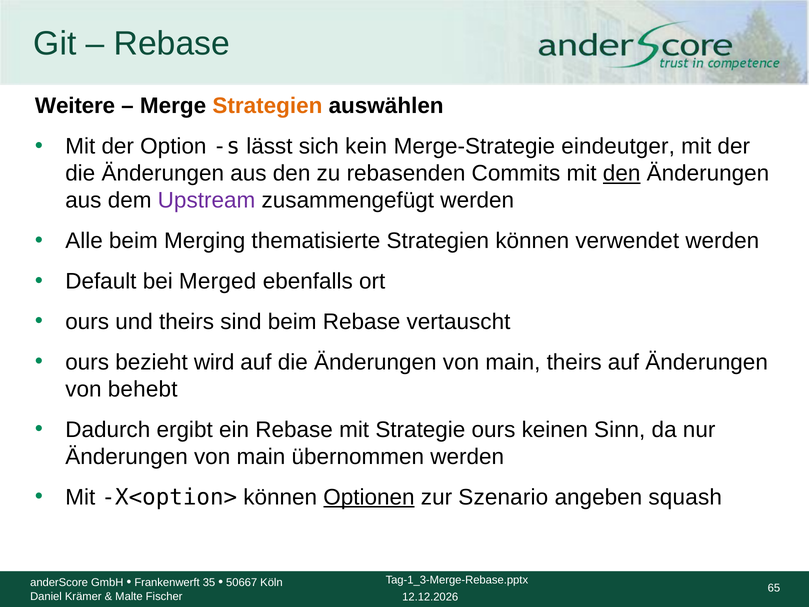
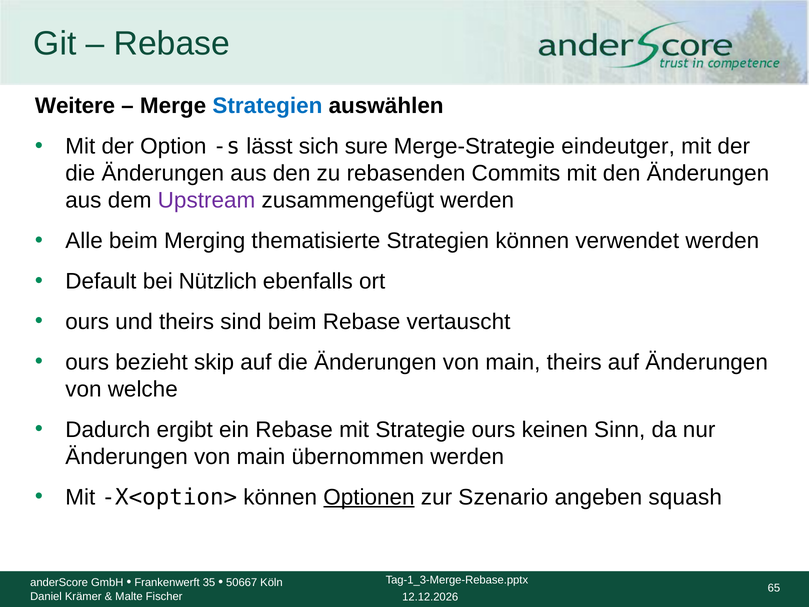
Strategien colour: orange -> blue (267, 106)
kein: kein -> sure (366, 146)
den underline: present -> none (622, 173)
Merged: Merged -> Nützlich (218, 281)
wird: wird -> skip (214, 362)
behebt: behebt -> welche (143, 389)
